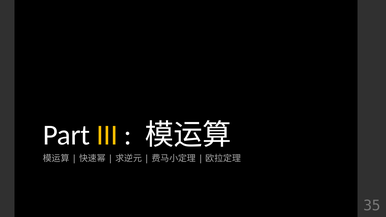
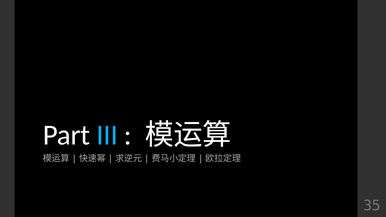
III colour: yellow -> light blue (107, 135)
